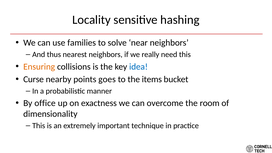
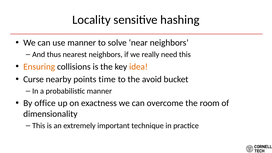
use families: families -> manner (82, 43)
idea colour: blue -> orange (138, 67)
goes: goes -> time (107, 79)
items: items -> avoid (152, 79)
